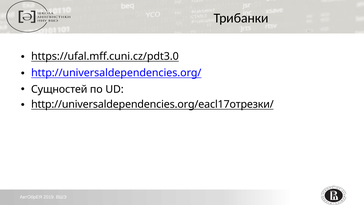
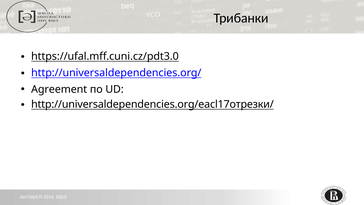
Сущностей: Сущностей -> Agreement (59, 89)
